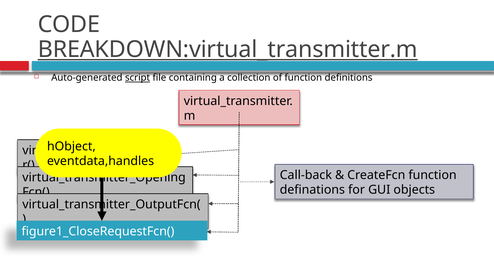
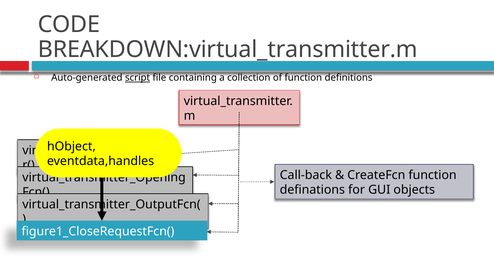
BREAKDOWN:virtual_transmitter.m underline: present -> none (228, 50)
